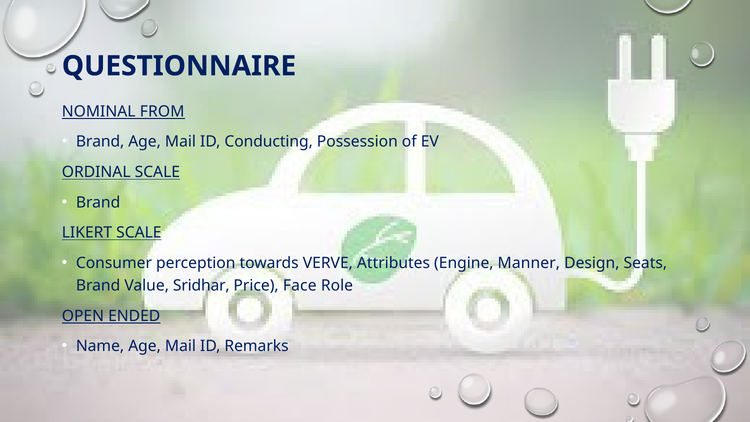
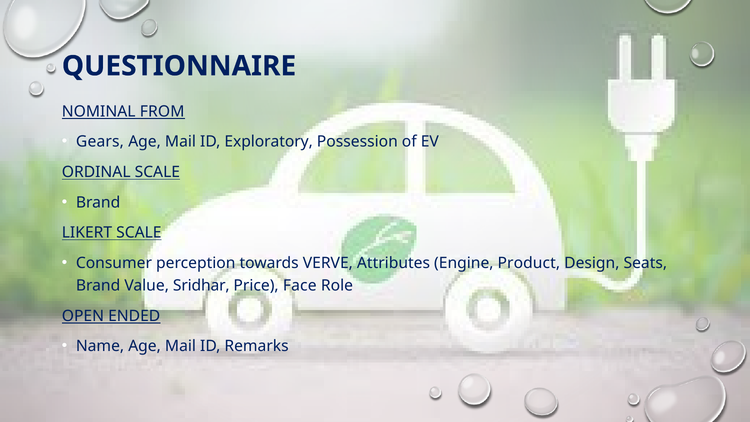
Brand: Brand -> Gears (100, 142)
Conducting: Conducting -> Exploratory (269, 142)
Manner: Manner -> Product (529, 263)
